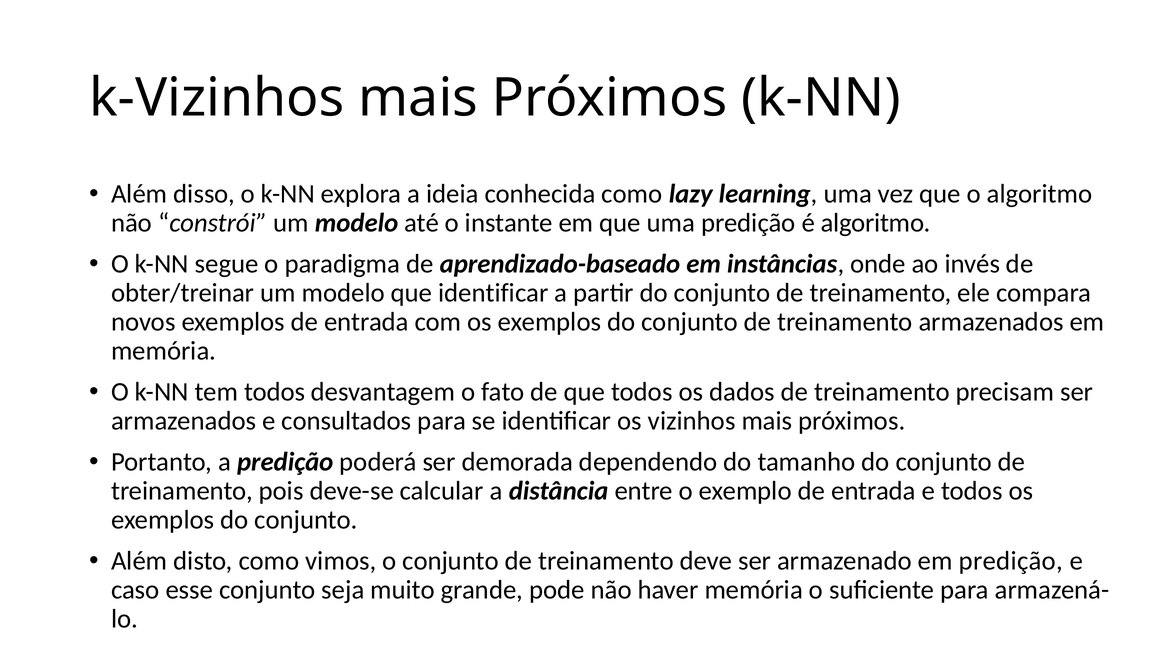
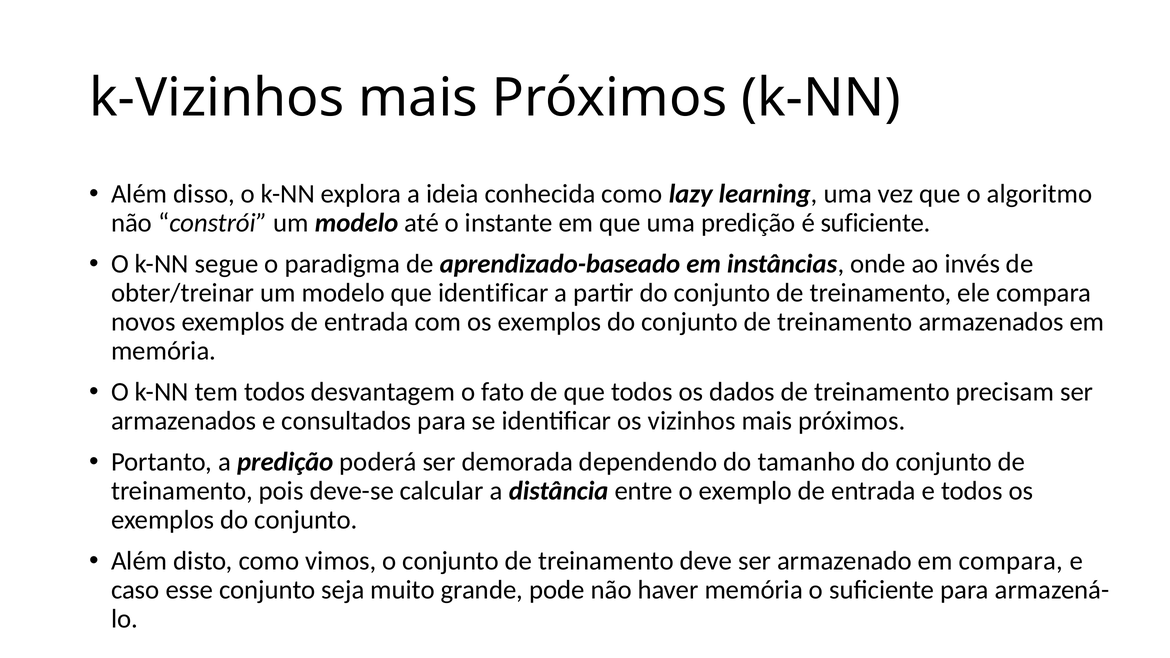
é algoritmo: algoritmo -> suficiente (876, 223)
em predição: predição -> compara (1011, 561)
